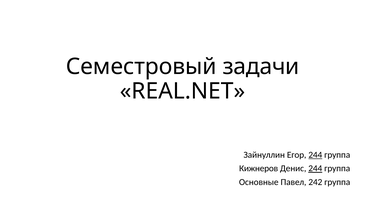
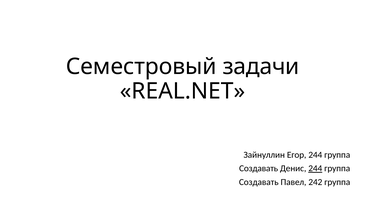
244 underline: present -> none (315, 155)
Кижнеров: Кижнеров -> Создавать (259, 169)
Основные: Основные -> Создавать (259, 182)
